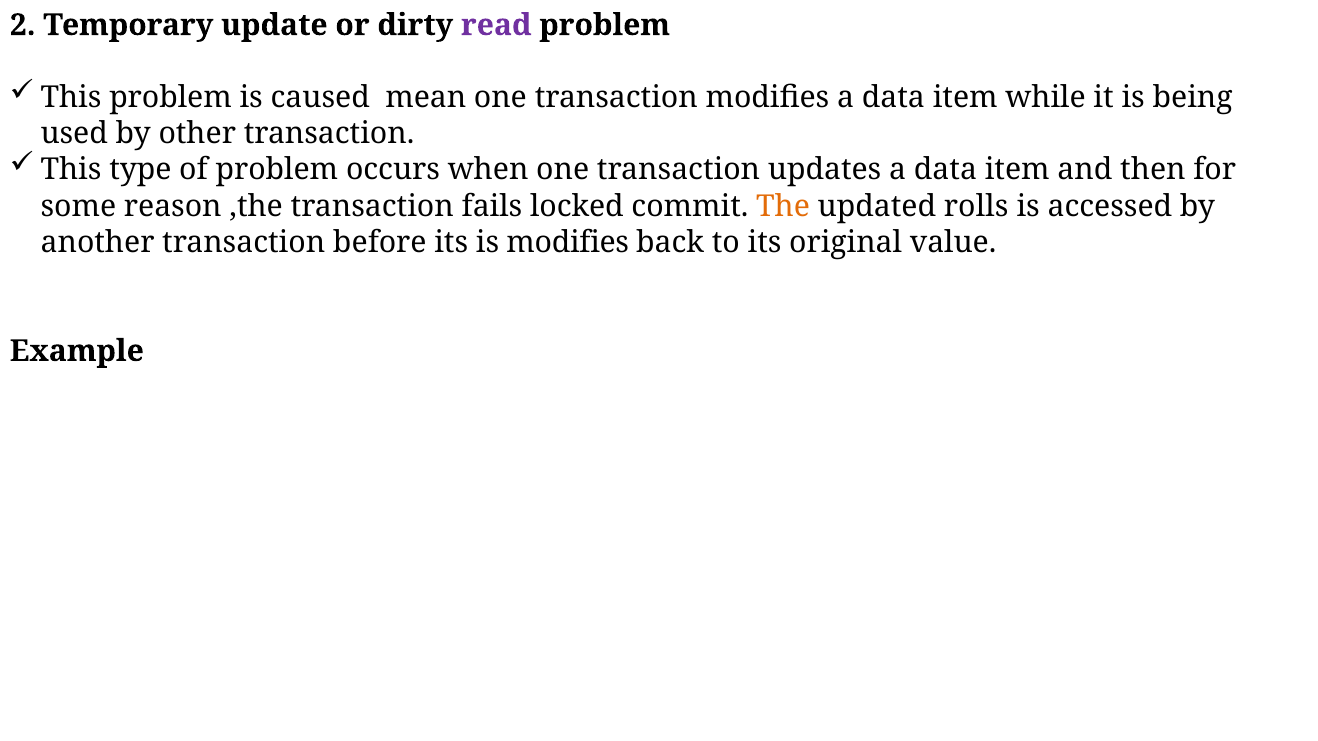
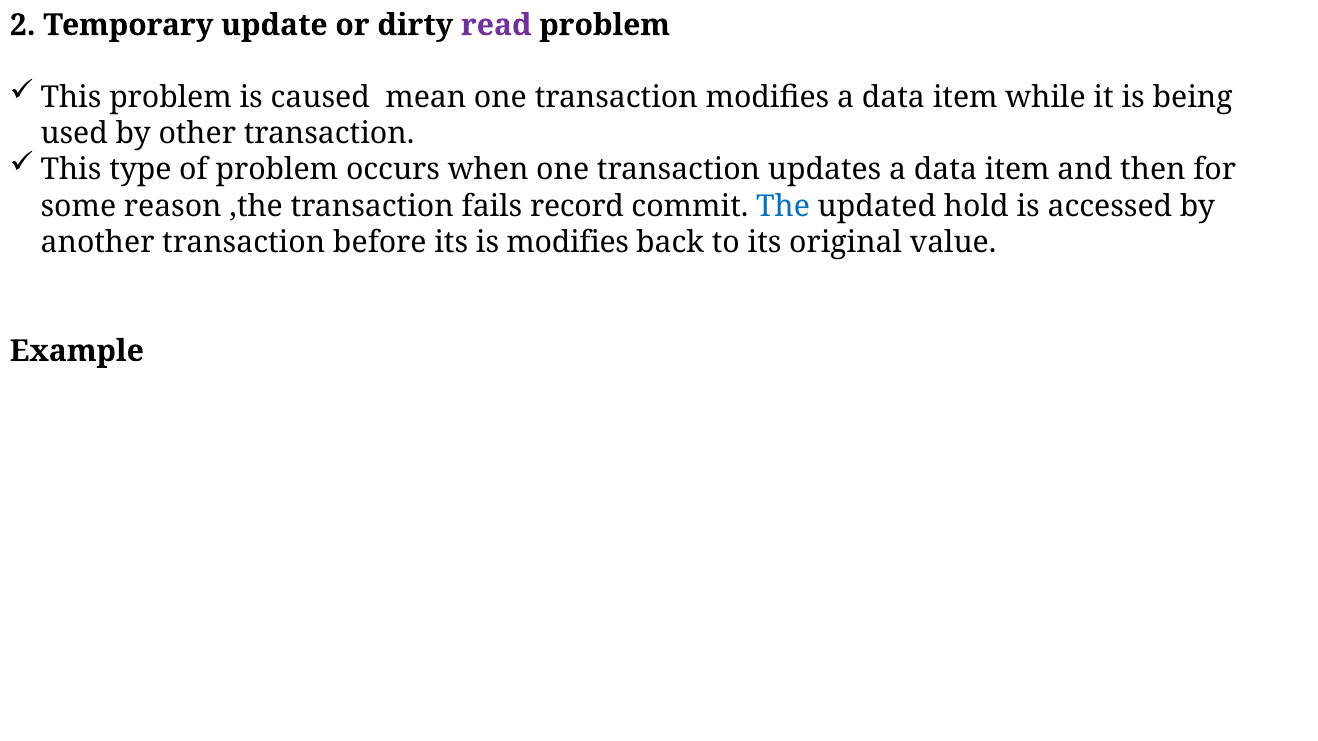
locked: locked -> record (577, 206)
The colour: orange -> blue (783, 206)
rolls: rolls -> hold (976, 206)
